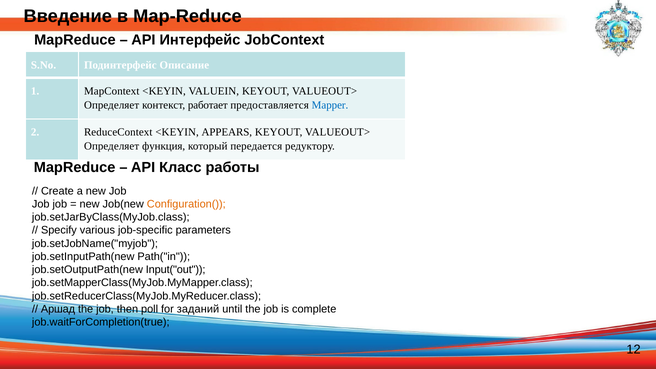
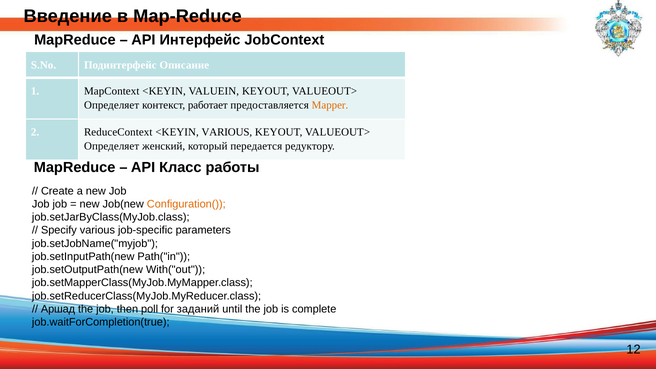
Mapper colour: blue -> orange (330, 105)
<KEYIN APPEARS: APPEARS -> VARIOUS (227, 132)
функция: функция -> женский (164, 146)
Input("out: Input("out -> With("out (176, 270)
